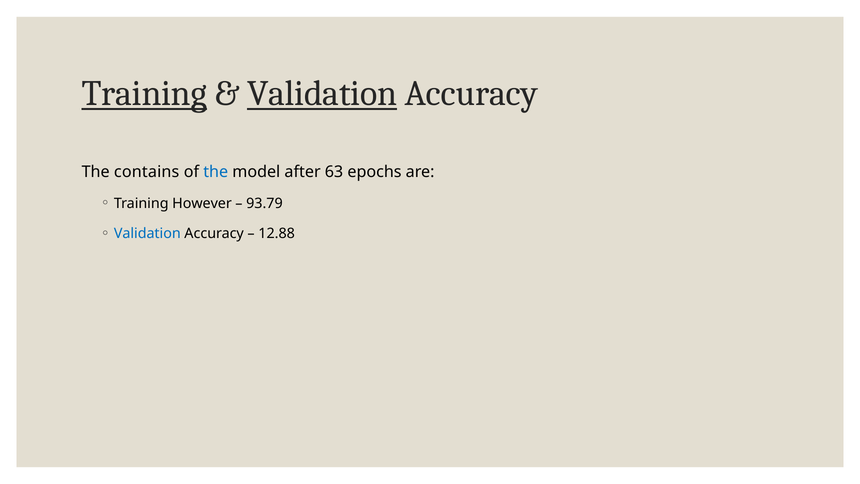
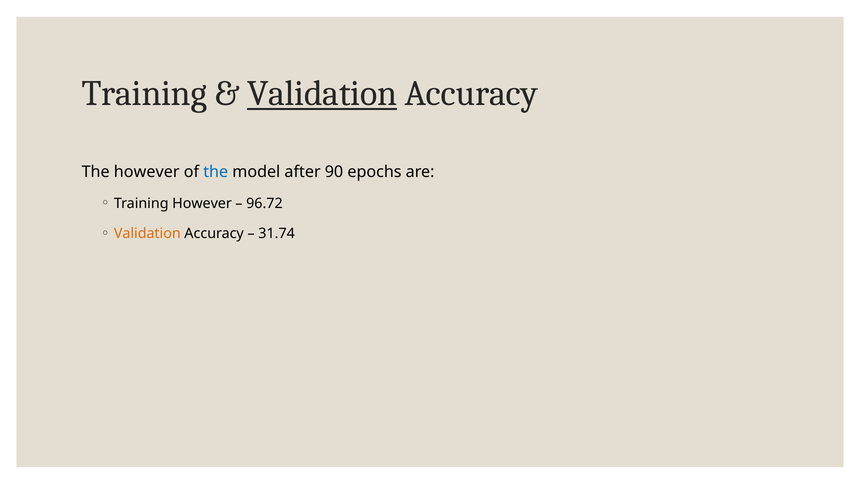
Training underline: present -> none (144, 93)
The contains: contains -> however (147, 172)
63: 63 -> 90 (334, 172)
93.79: 93.79 -> 96.72 (264, 203)
Validation colour: blue -> orange (147, 233)
12.88: 12.88 -> 31.74 (277, 233)
